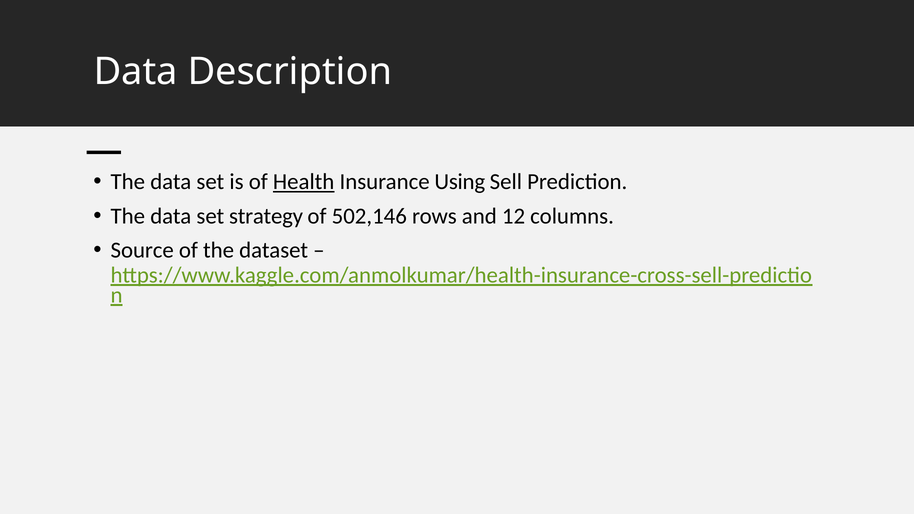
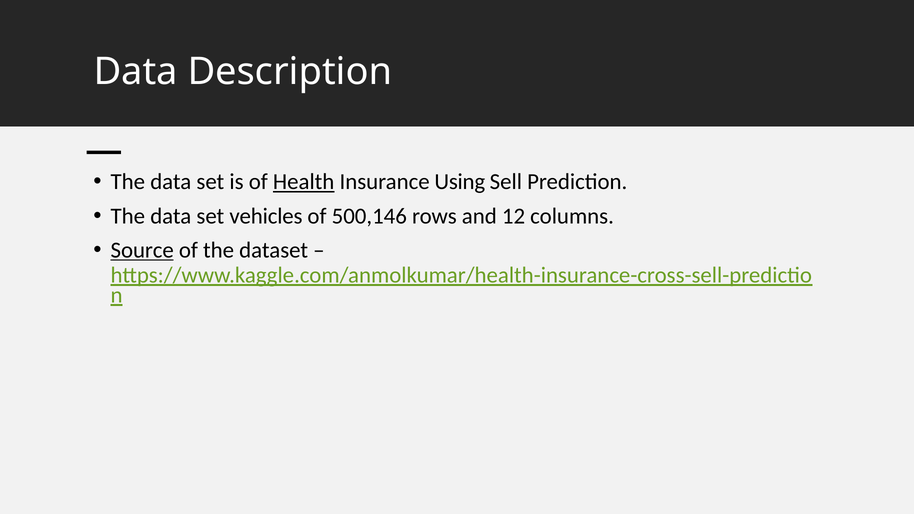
strategy: strategy -> vehicles (266, 216)
502,146: 502,146 -> 500,146 (369, 216)
Source underline: none -> present (142, 250)
